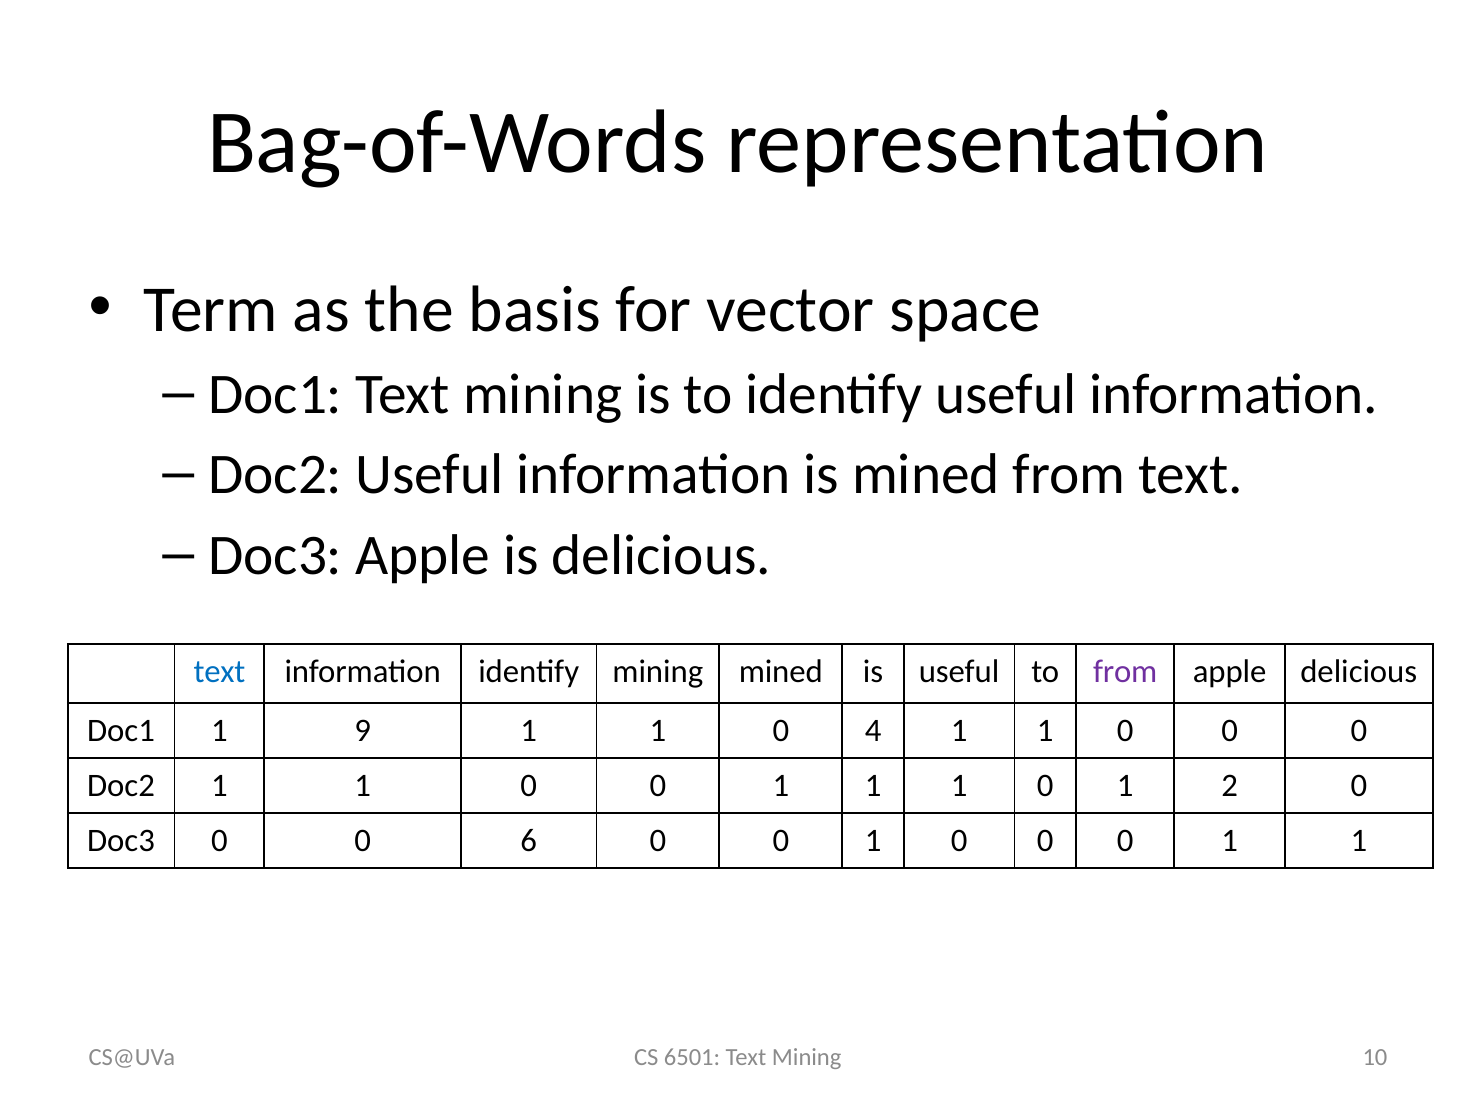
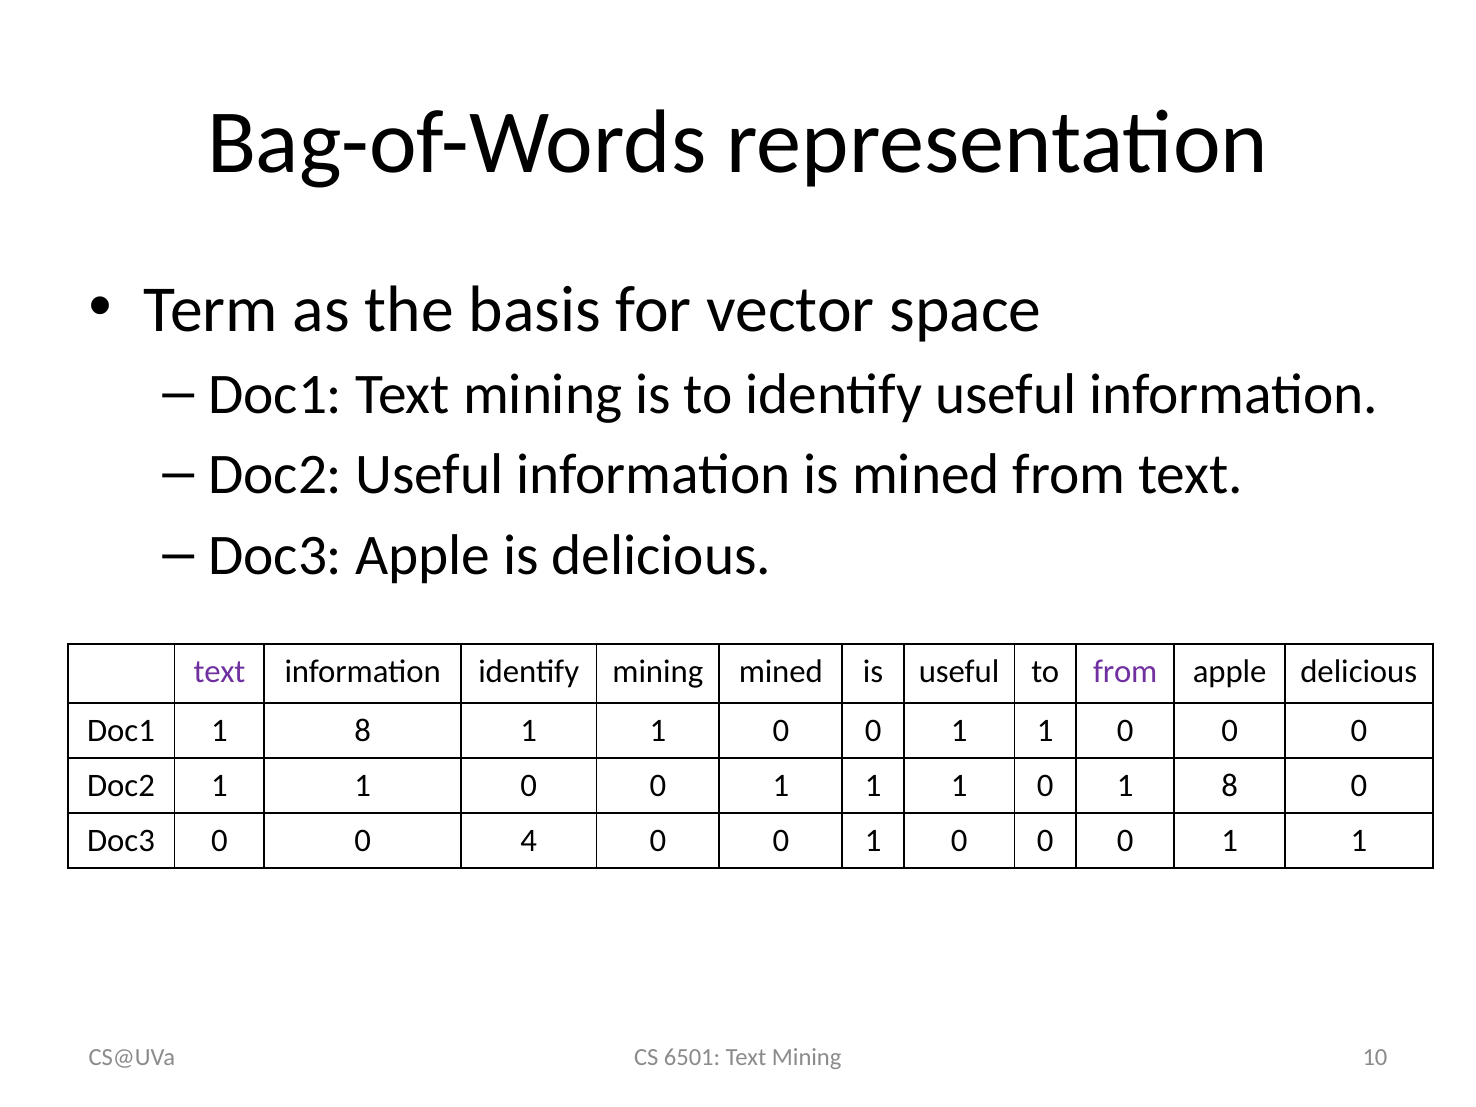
text colour: blue -> purple (220, 672)
Doc1 1 9: 9 -> 8 (363, 731)
4: 4 -> 0 (873, 731)
0 1 2: 2 -> 8 (1230, 786)
6: 6 -> 4 (529, 841)
